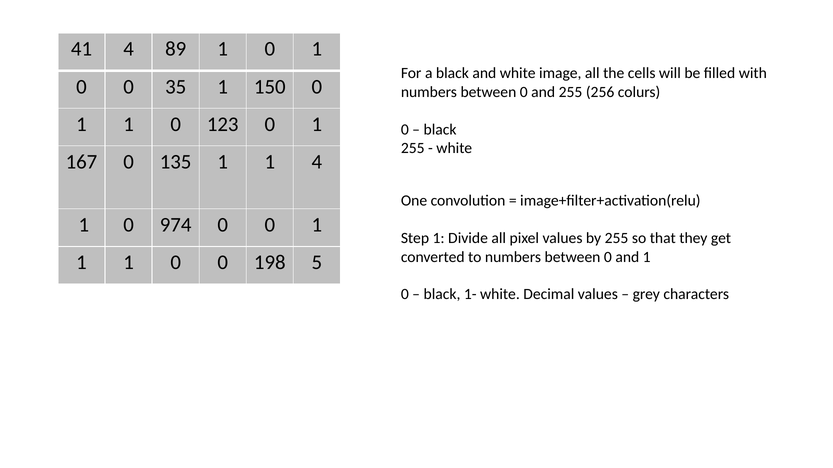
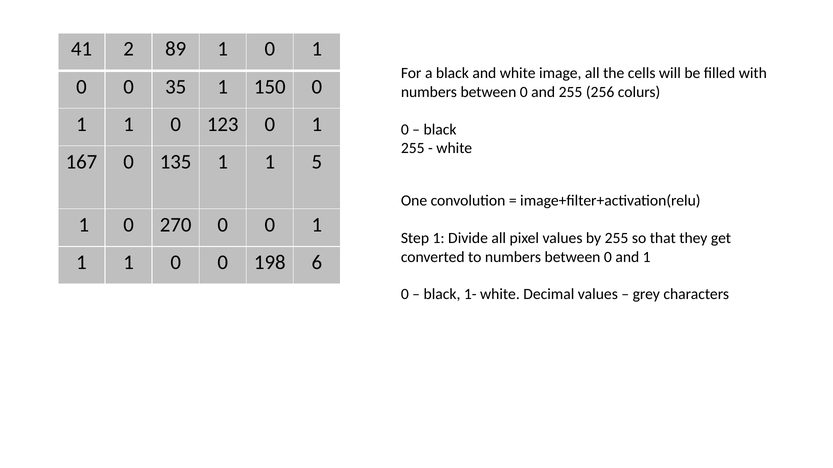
41 4: 4 -> 2 (129, 49)
1 4: 4 -> 5 (317, 162)
974: 974 -> 270 (176, 225)
5: 5 -> 6 (317, 263)
